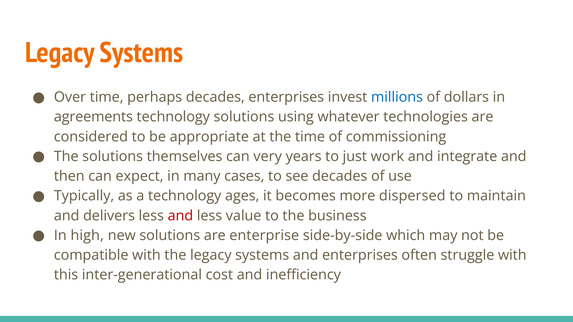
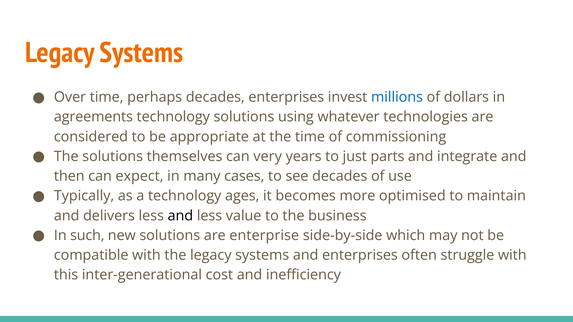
work: work -> parts (387, 157)
dispersed: dispersed -> optimised (412, 196)
and colour: red -> black (180, 216)
high: high -> such (87, 236)
